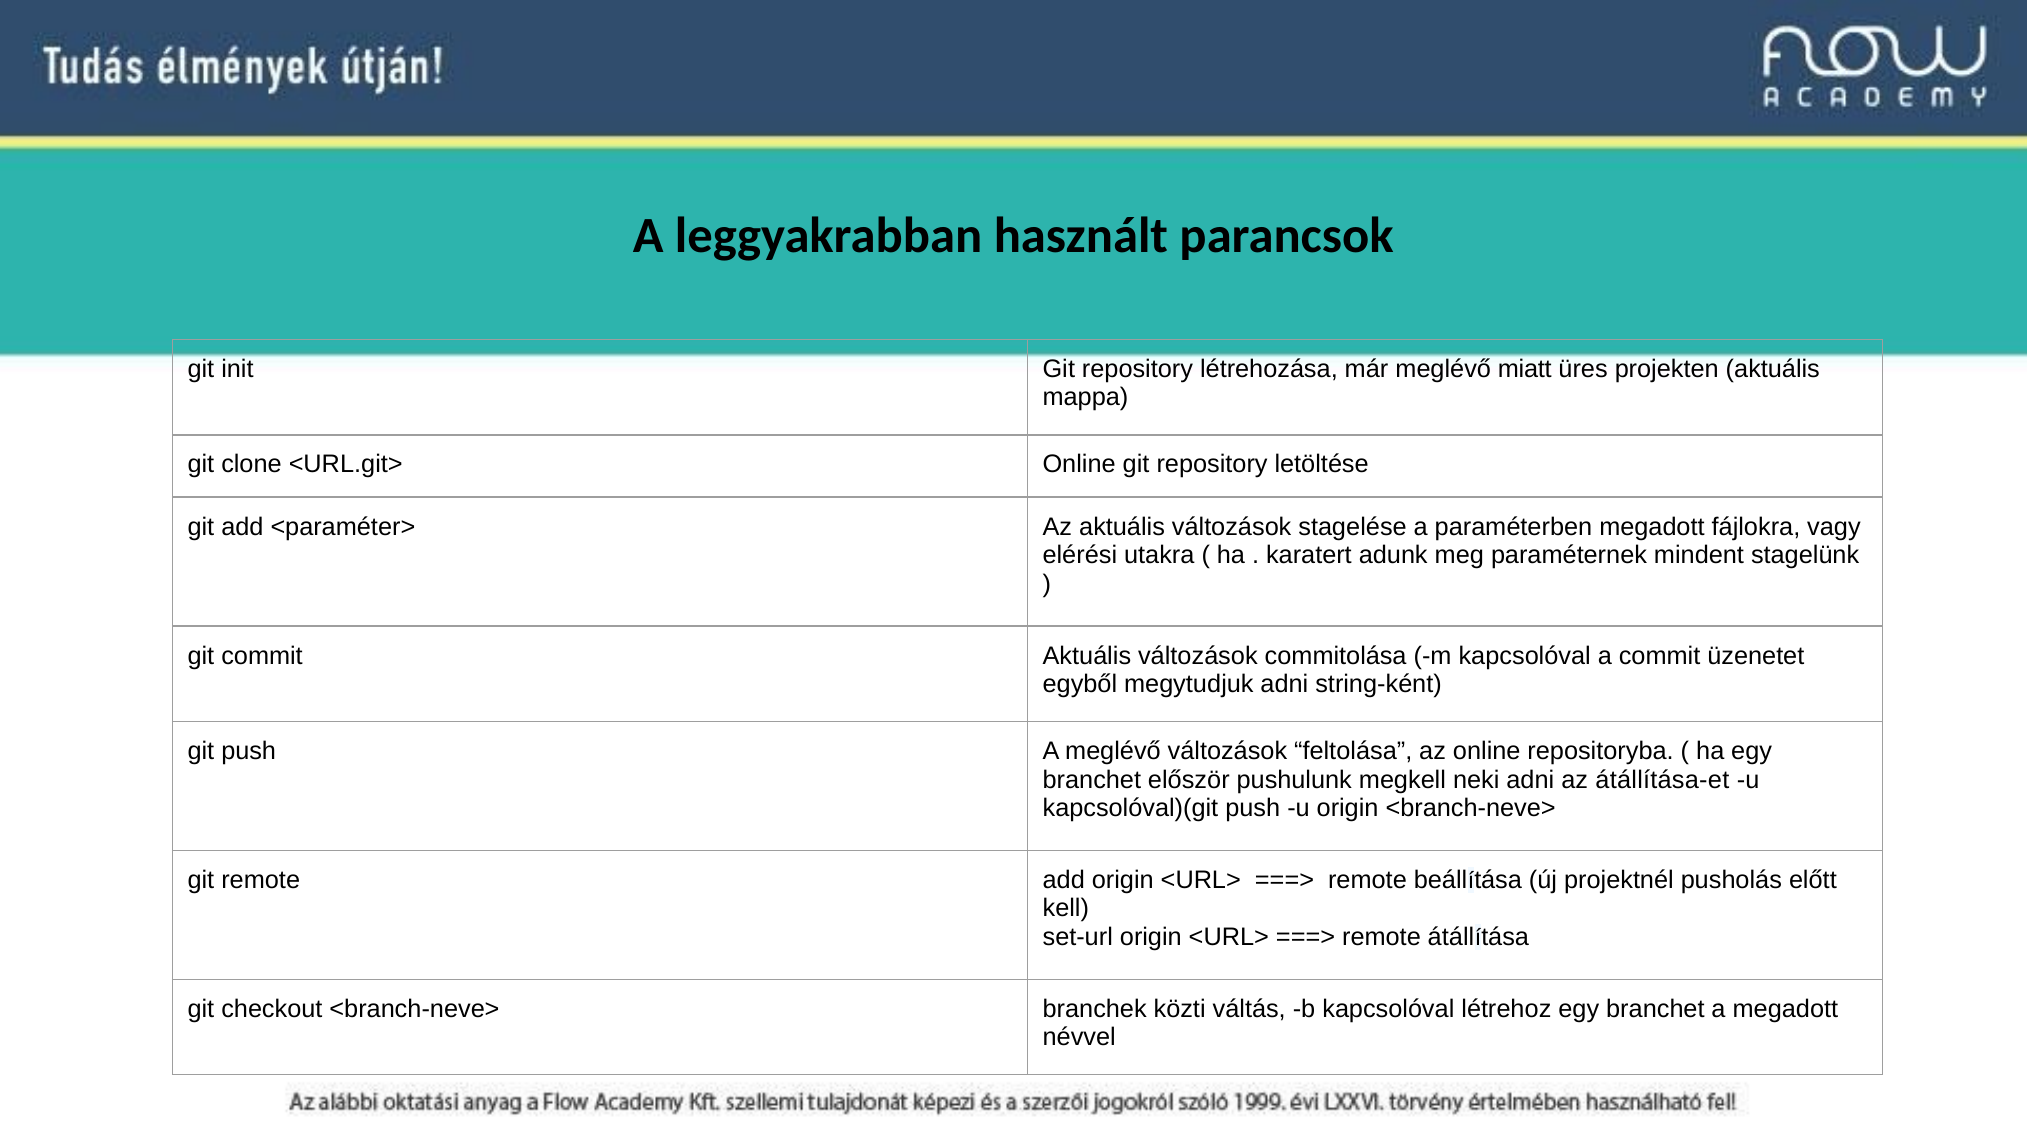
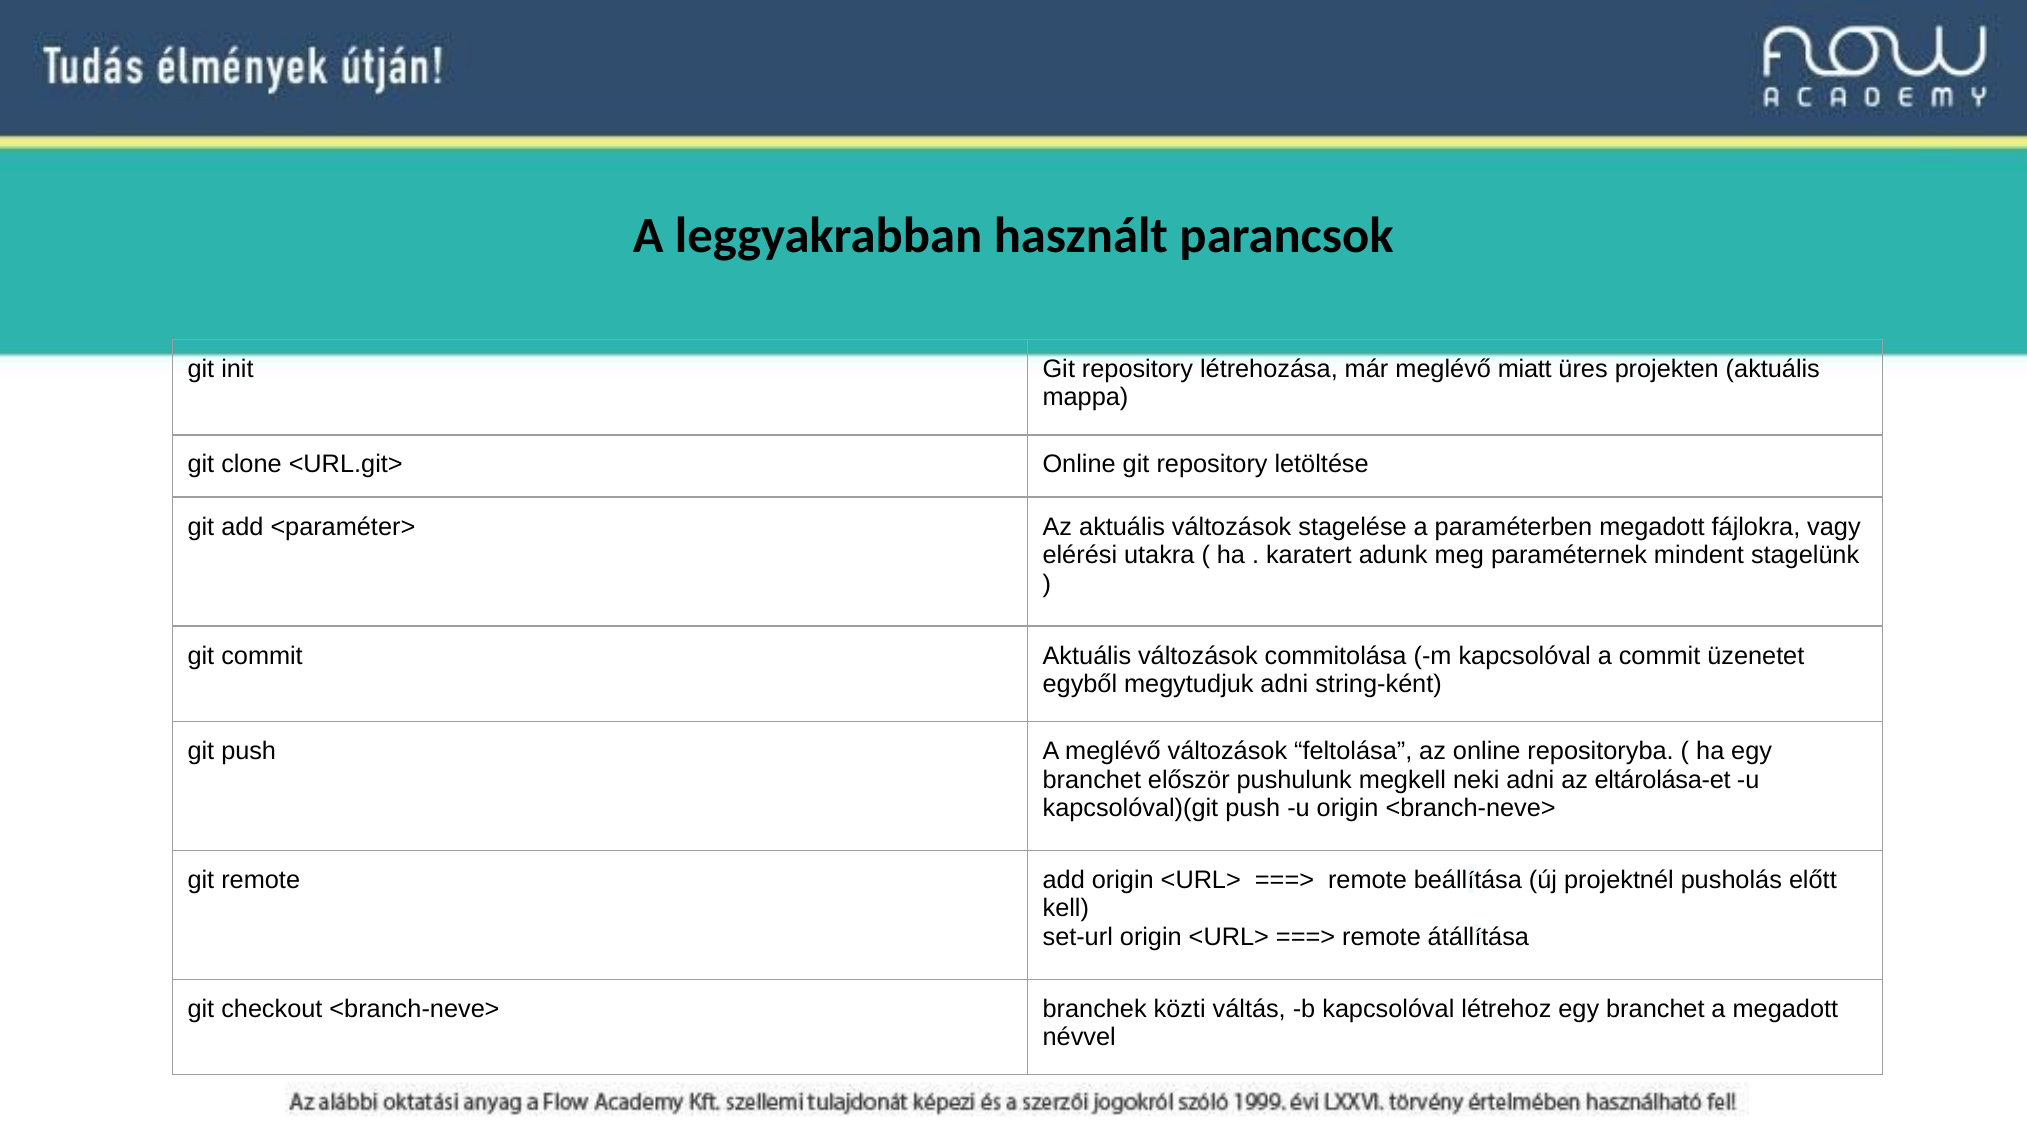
átállítása-et: átállítása-et -> eltárolása-et (1663, 780)
